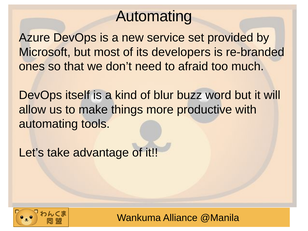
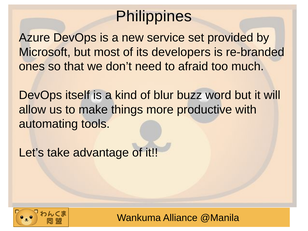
Automating: Automating -> Philippines (154, 16)
